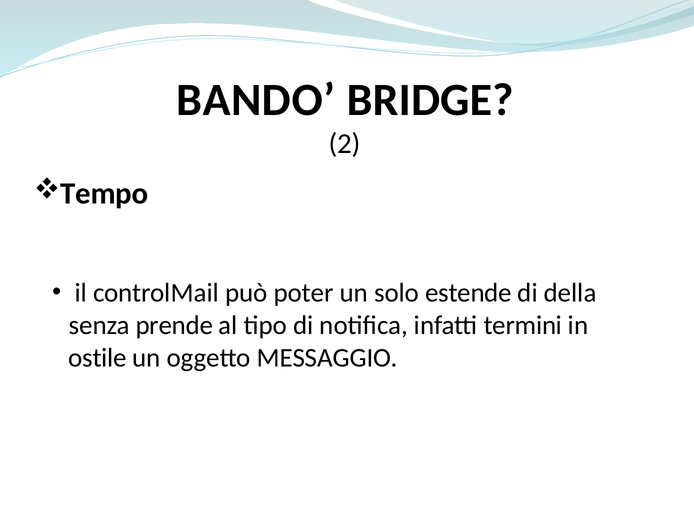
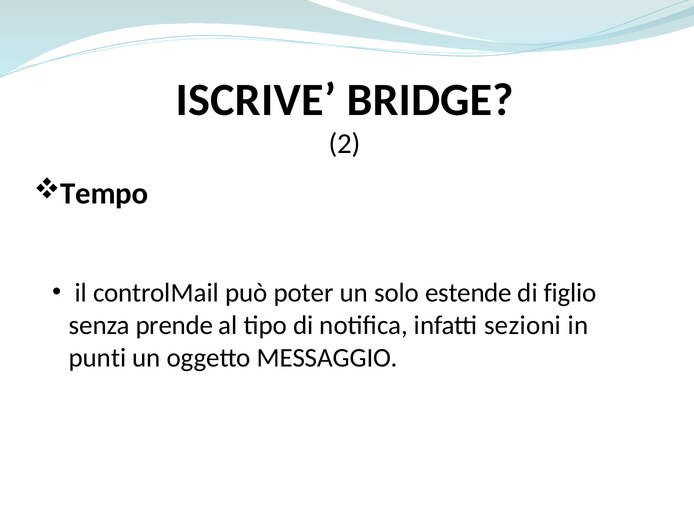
BANDO: BANDO -> ISCRIVE (256, 100)
della: della -> figlio (570, 293)
termini: termini -> sezioni (523, 326)
ostile: ostile -> punti (97, 358)
